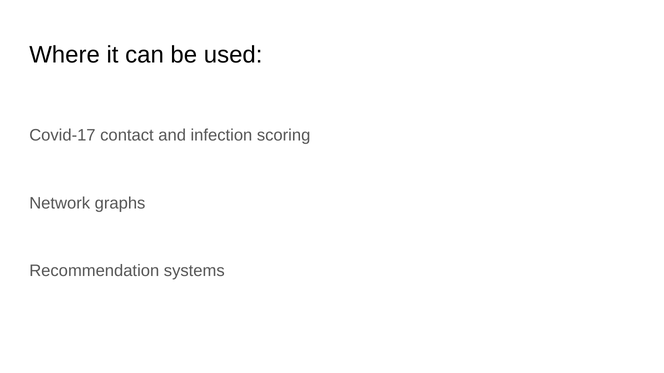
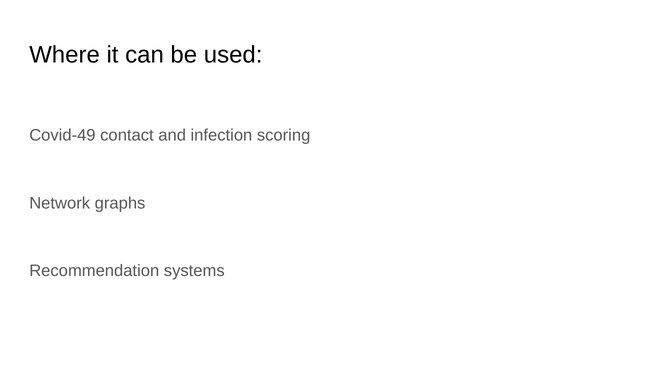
Covid-17: Covid-17 -> Covid-49 (62, 135)
